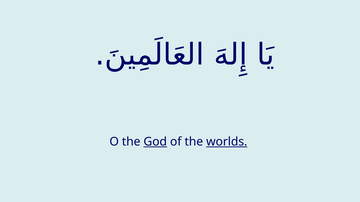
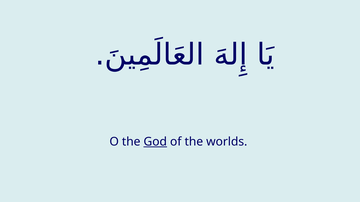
worlds underline: present -> none (227, 142)
